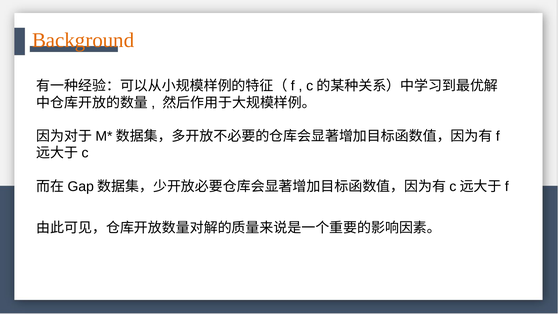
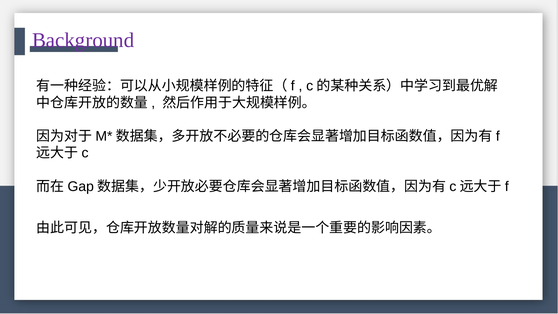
Background colour: orange -> purple (83, 40)
